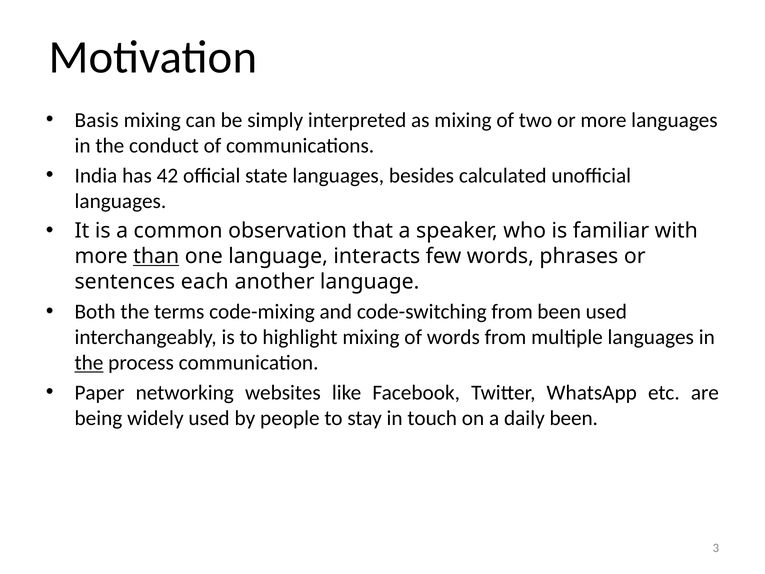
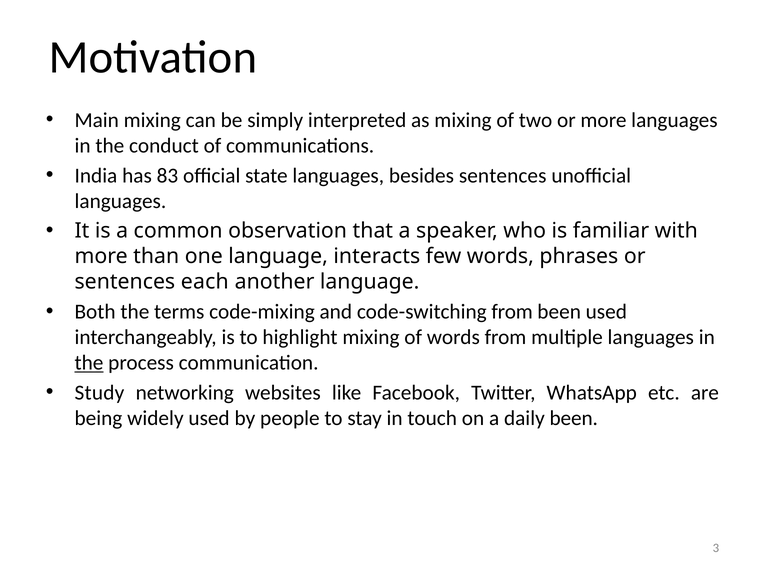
Basis: Basis -> Main (97, 120)
42: 42 -> 83 (167, 175)
besides calculated: calculated -> sentences (503, 175)
than underline: present -> none (156, 256)
Paper: Paper -> Study (99, 392)
